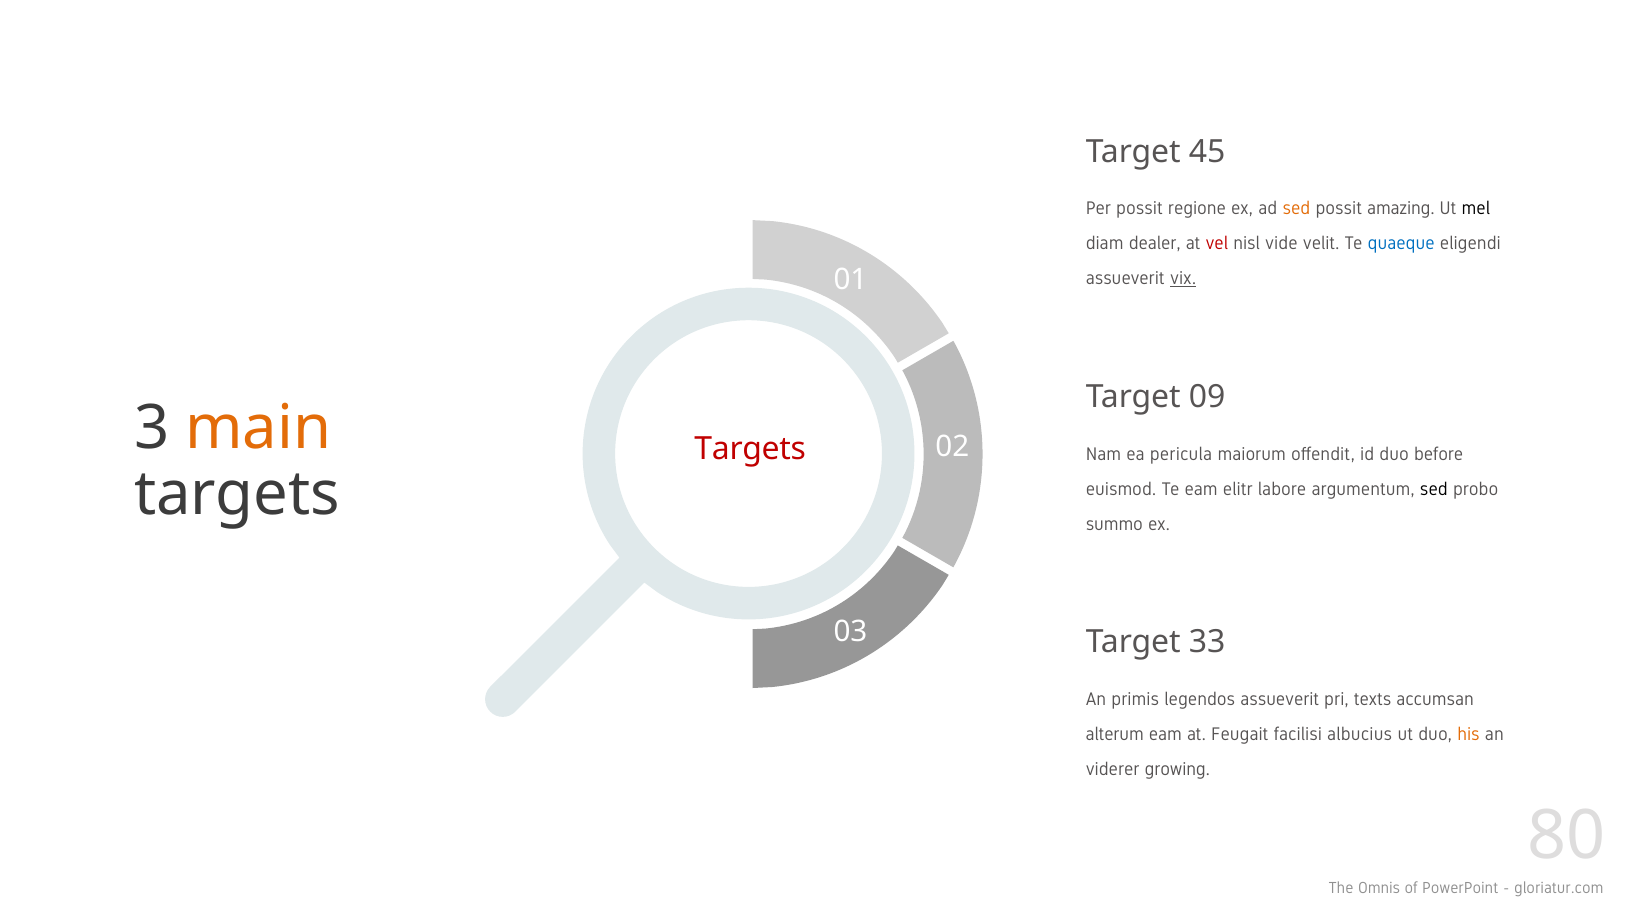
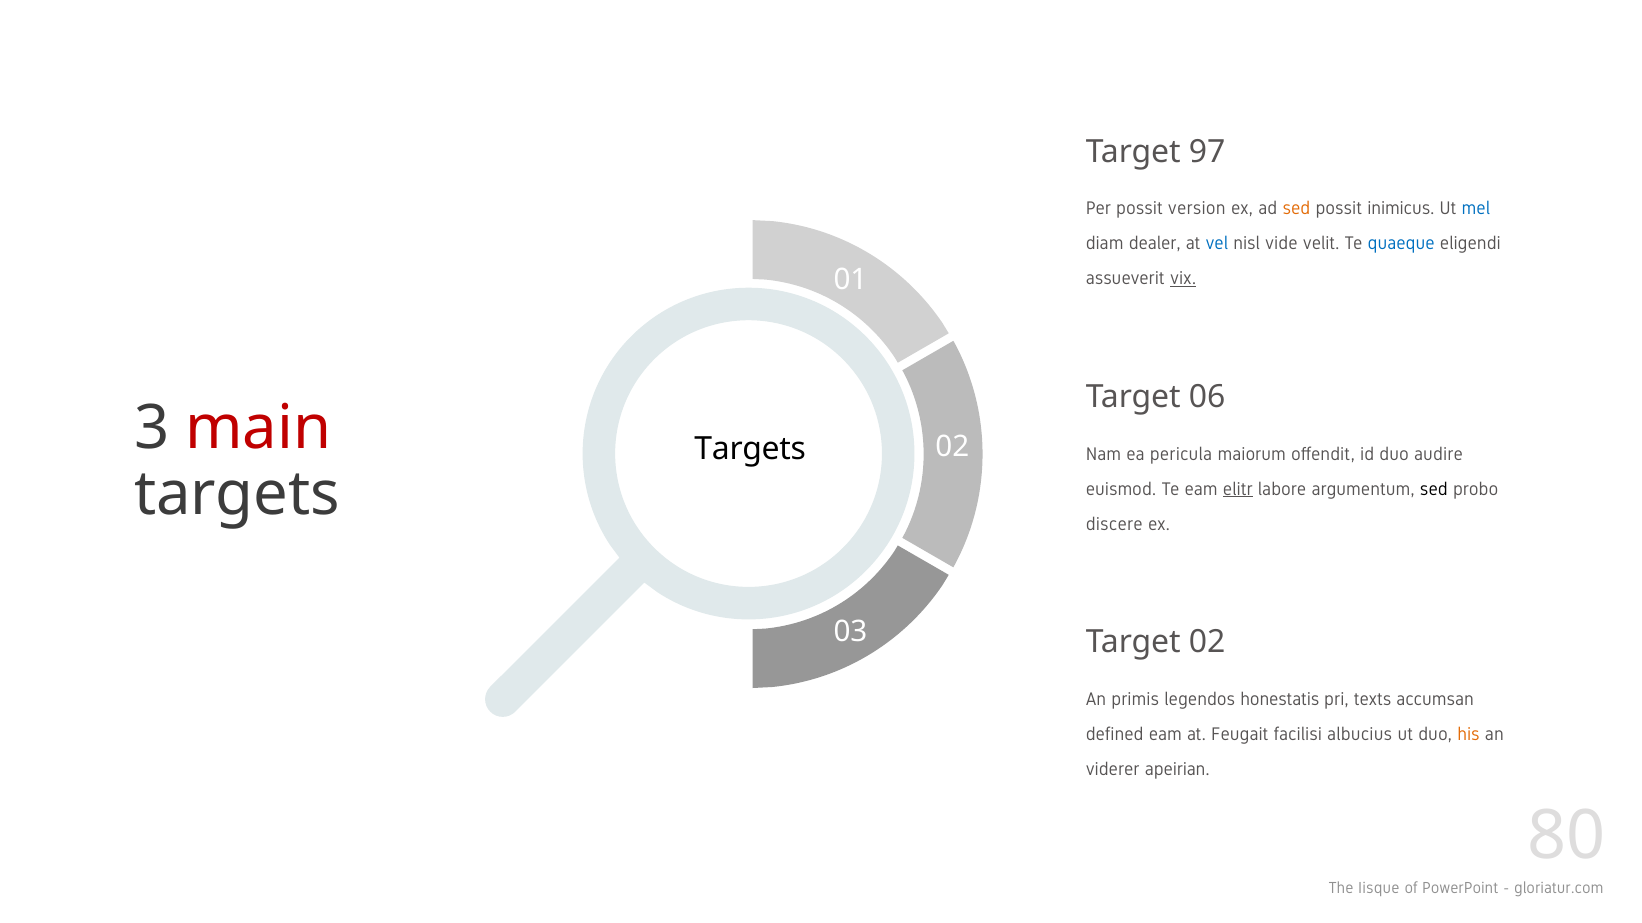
45: 45 -> 97 (1207, 152)
regione: regione -> version (1197, 209)
amazing: amazing -> inimicus (1401, 209)
mel colour: black -> blue (1476, 209)
vel colour: red -> blue (1217, 244)
09: 09 -> 06 (1207, 397)
main colour: orange -> red (258, 428)
Targets colour: red -> black (750, 449)
before: before -> audire (1439, 454)
elitr underline: none -> present (1238, 489)
summo: summo -> discere (1114, 524)
Target 33: 33 -> 02 (1207, 643)
legendos assueverit: assueverit -> honestatis (1280, 700)
alterum: alterum -> defined (1115, 735)
growing: growing -> apeirian (1177, 770)
Omnis: Omnis -> Iisque (1379, 889)
